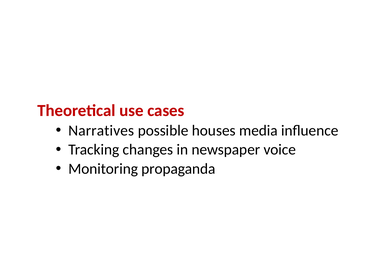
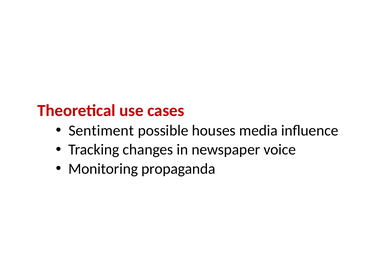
Narratives: Narratives -> Sentiment (101, 130)
